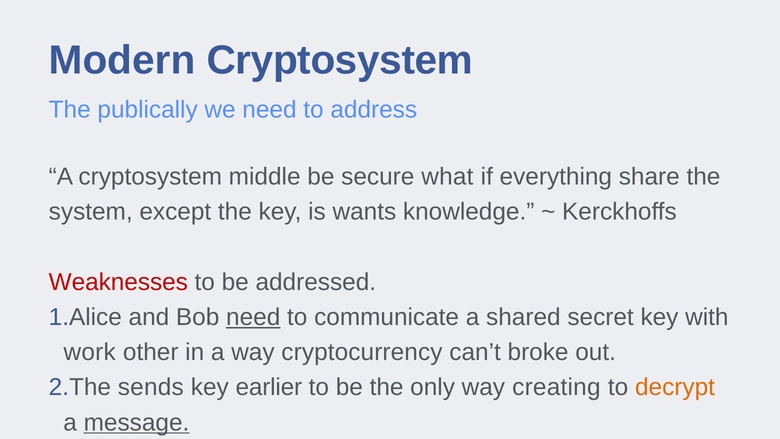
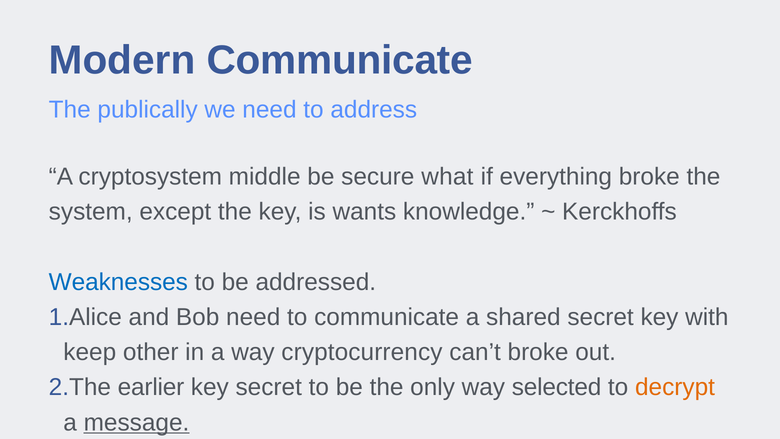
Modern Cryptosystem: Cryptosystem -> Communicate (340, 61)
everything share: share -> broke (649, 177)
Weaknesses colour: red -> blue (118, 282)
need underline: present -> none (253, 317)
work: work -> keep (90, 352)
sends: sends -> earlier (151, 387)
key earlier: earlier -> secret (269, 387)
creating: creating -> selected (557, 387)
